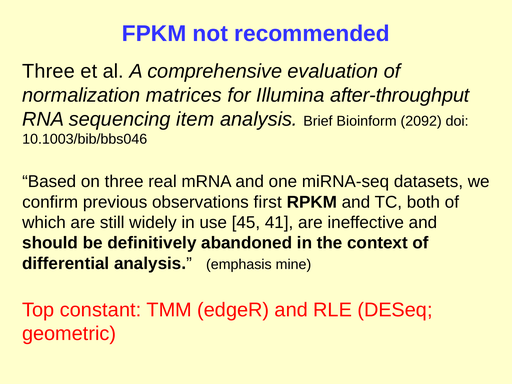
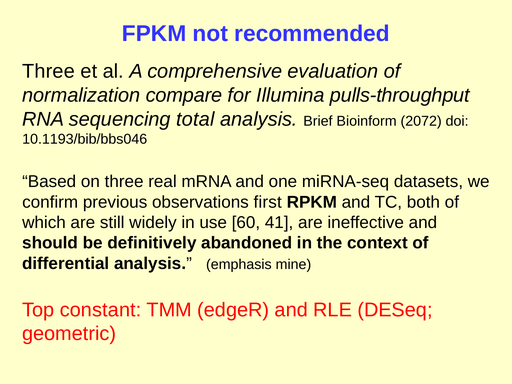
matrices: matrices -> compare (184, 95)
after-throughput: after-throughput -> pulls-throughput (400, 95)
item: item -> total (195, 119)
2092: 2092 -> 2072 (421, 121)
10.1003/bib/bbs046: 10.1003/bib/bbs046 -> 10.1193/bib/bbs046 (85, 139)
45: 45 -> 60 (246, 223)
